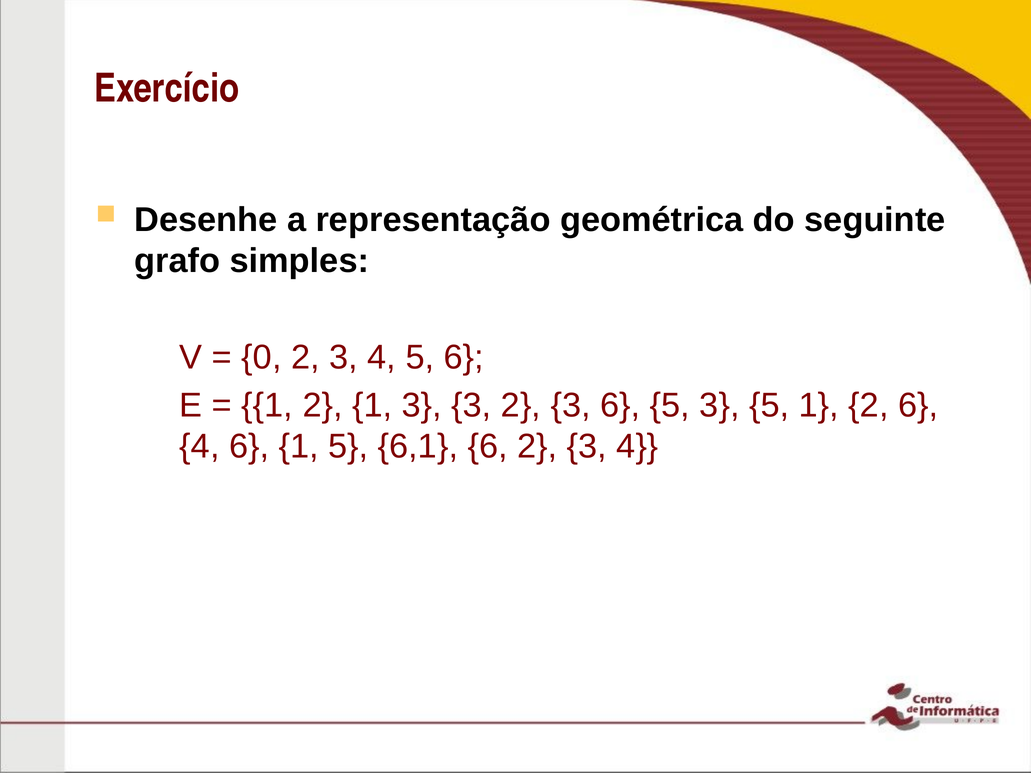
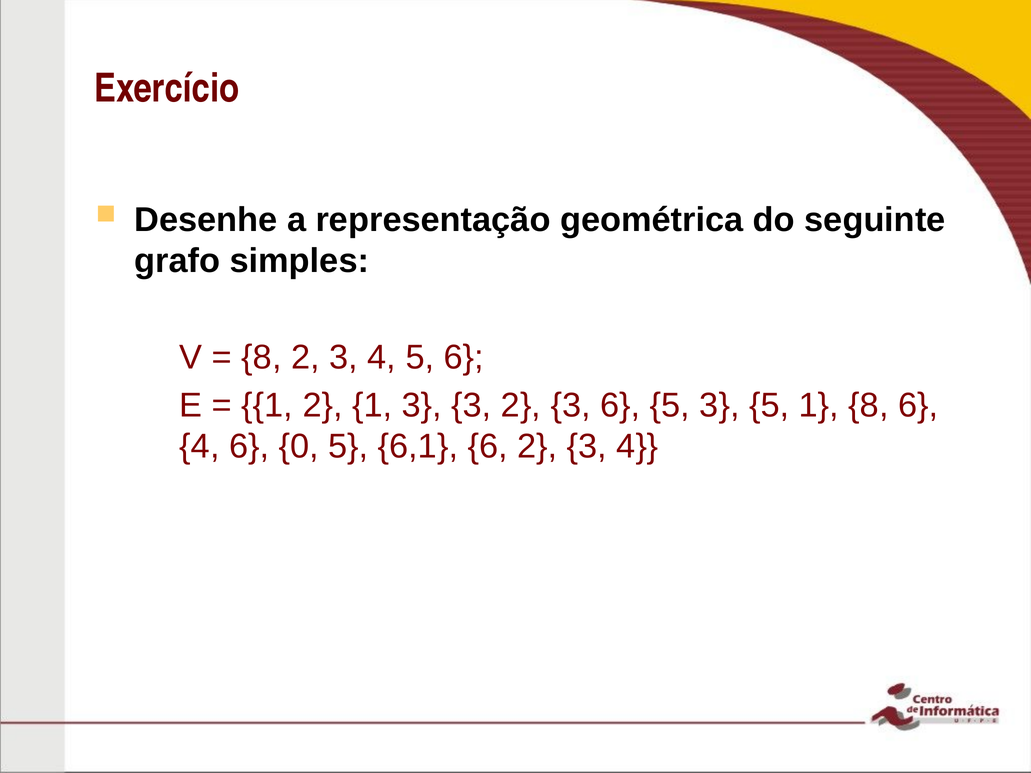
0: 0 -> 8 (261, 357)
5 1 2: 2 -> 8 (868, 405)
6 1: 1 -> 0 (299, 447)
